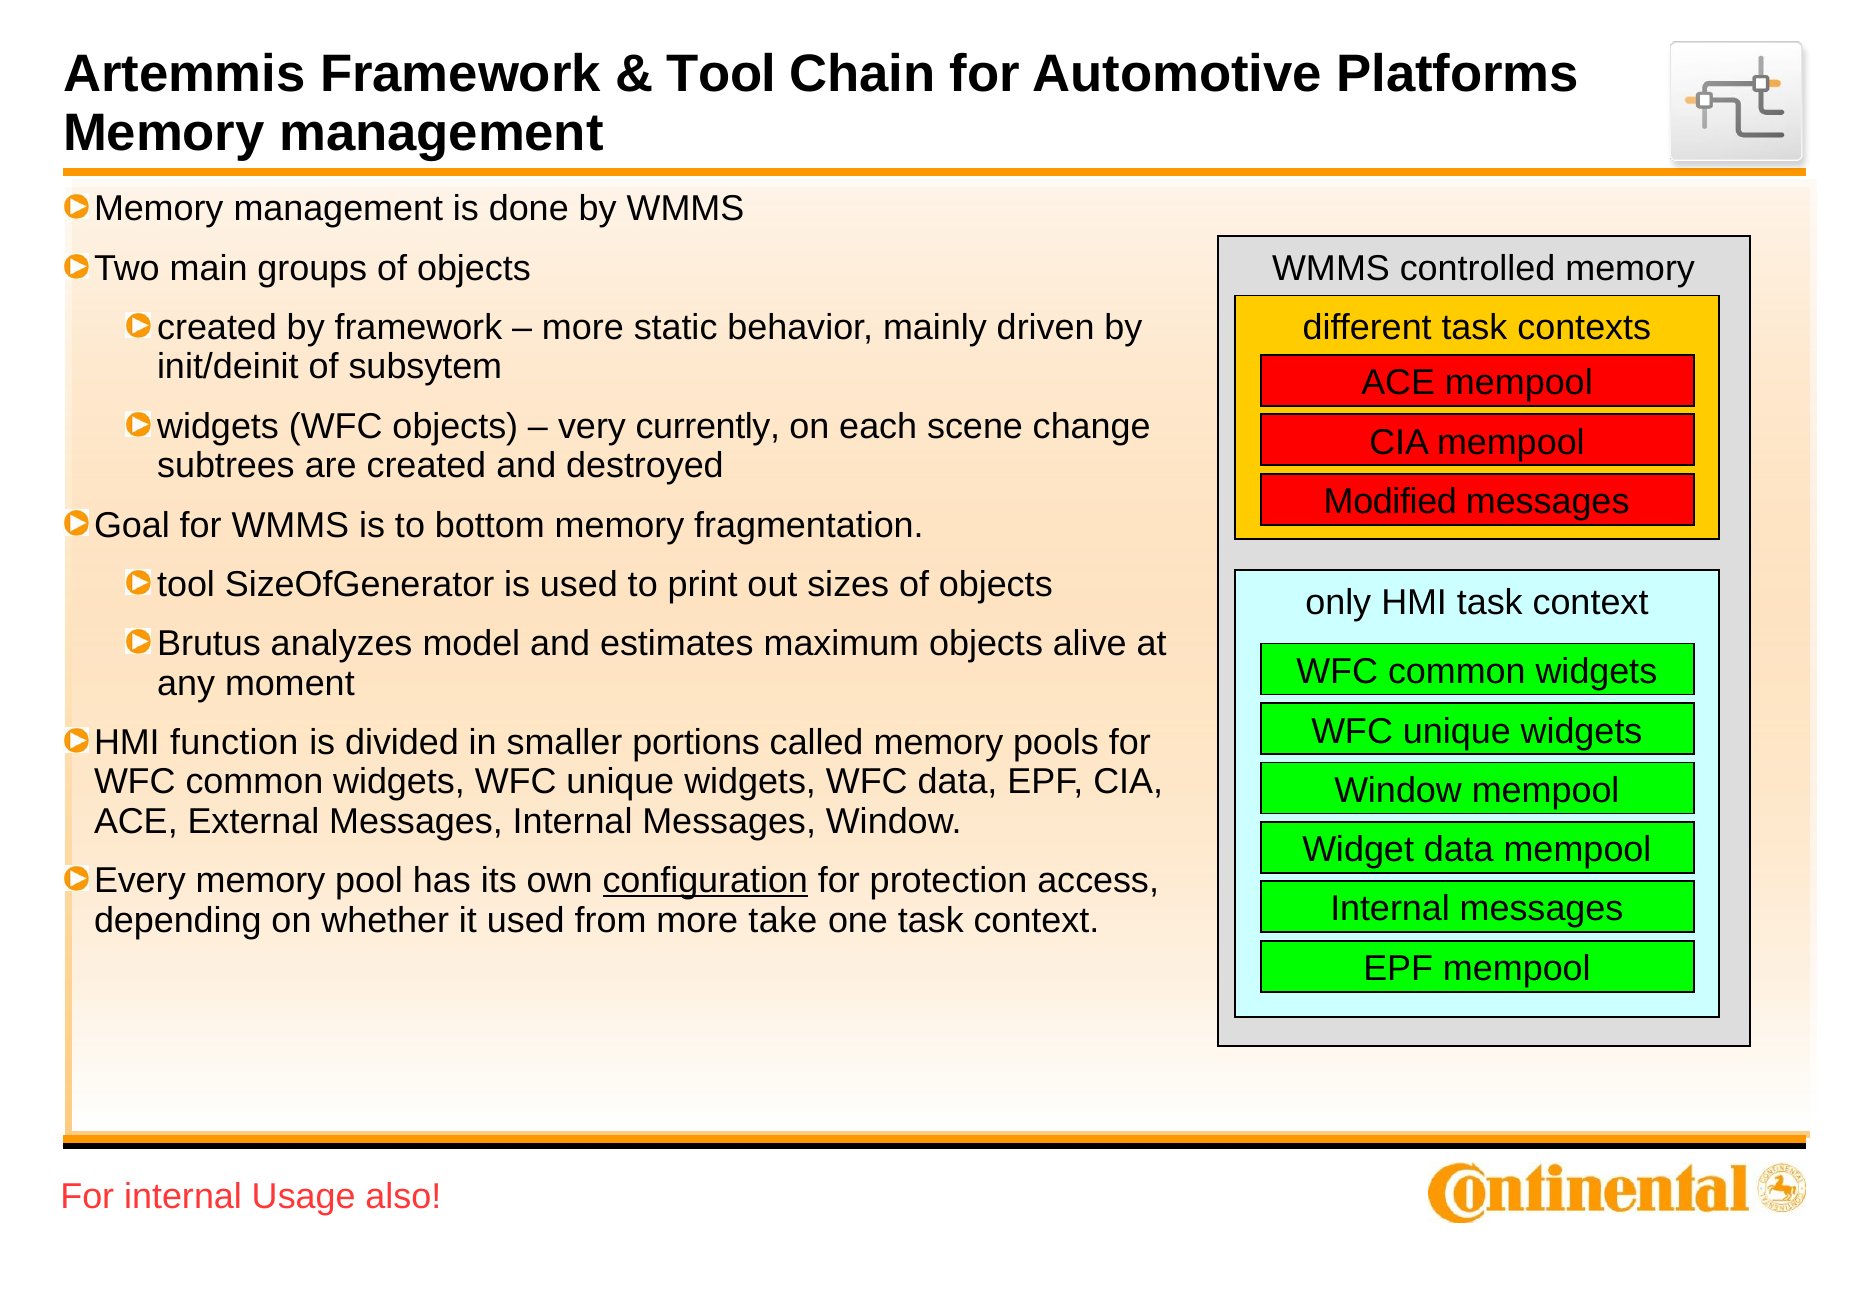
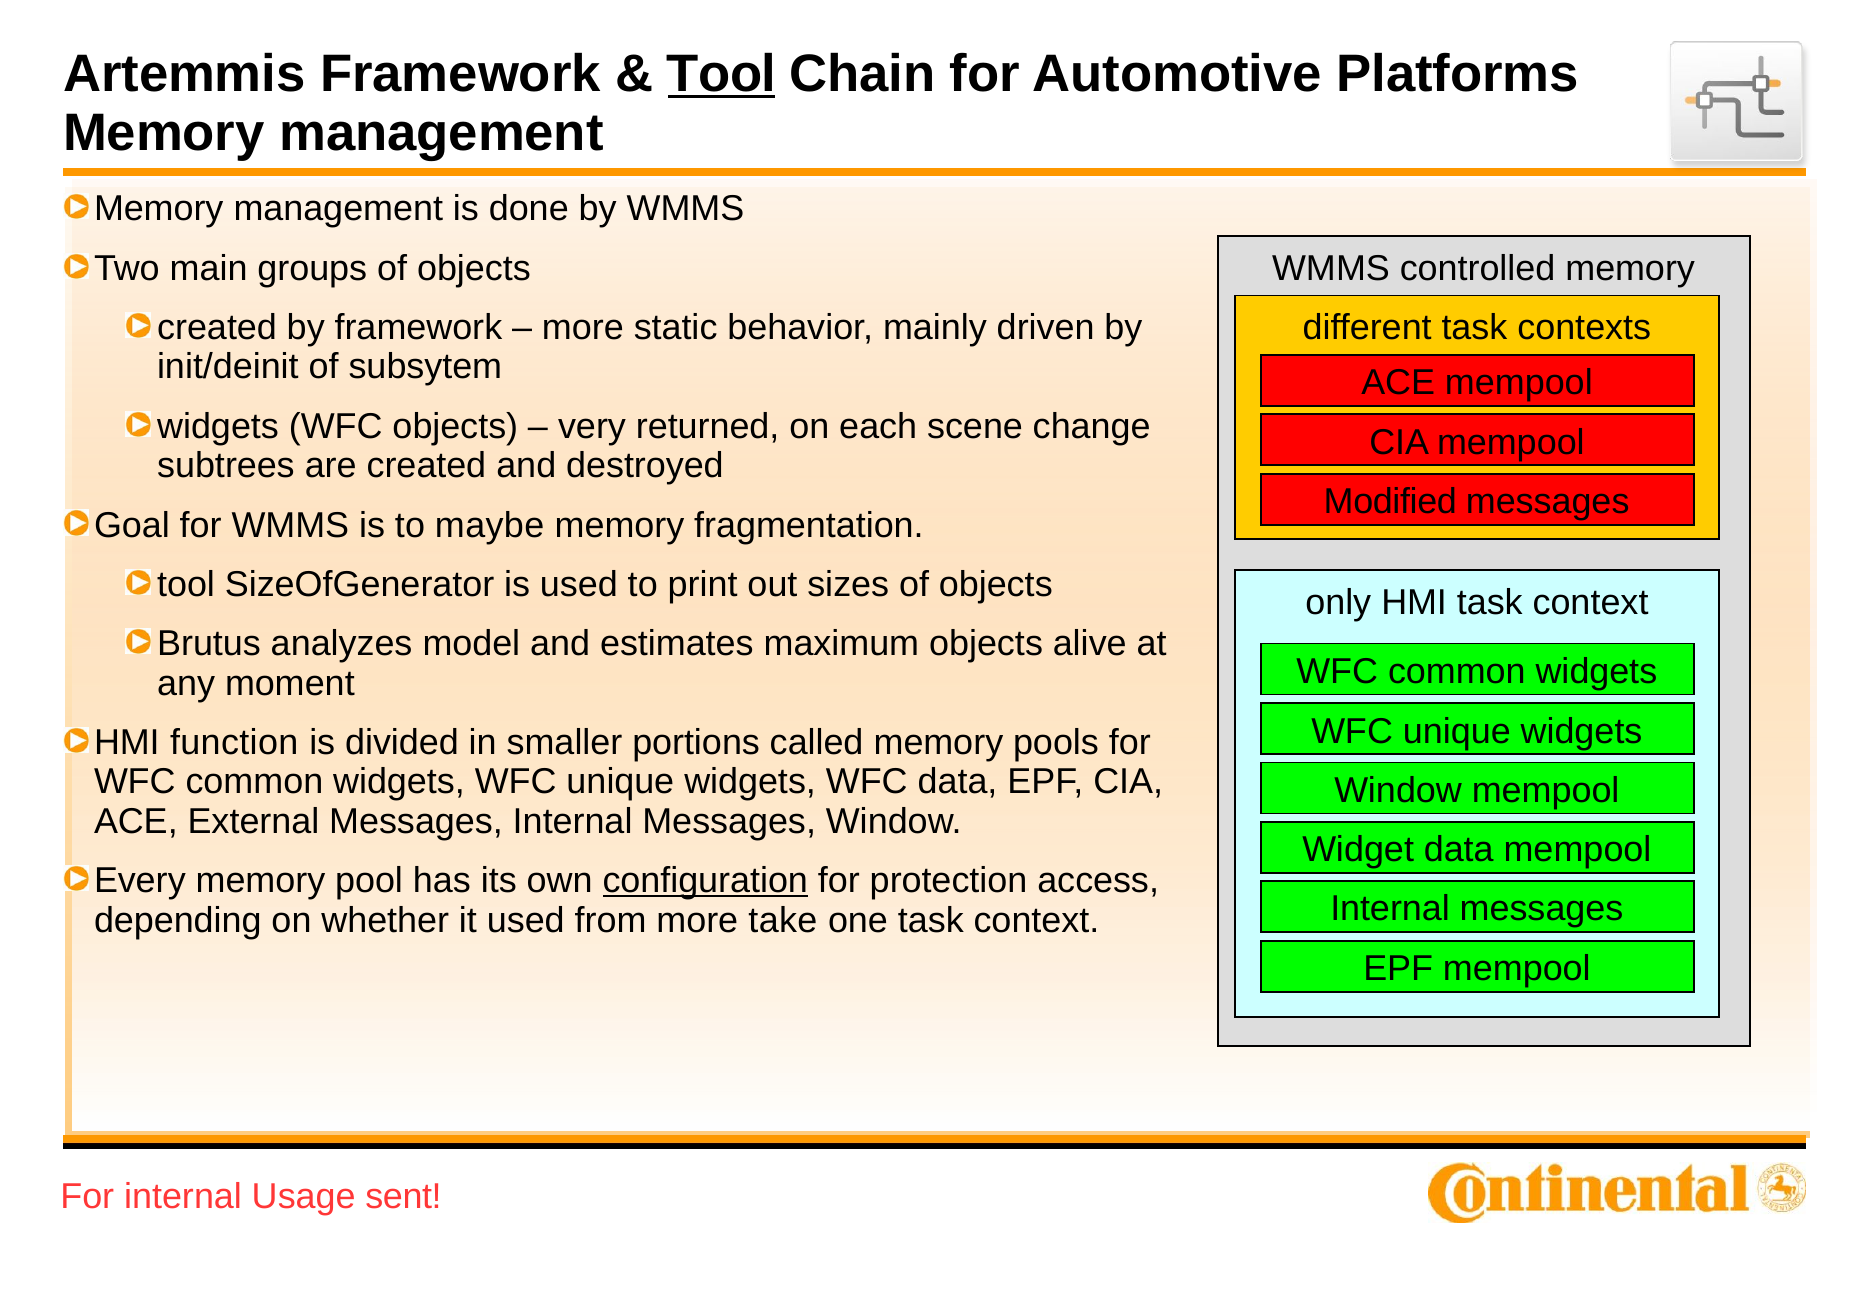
Tool underline: none -> present (722, 74)
currently: currently -> returned (708, 426)
bottom: bottom -> maybe (490, 525)
also: also -> sent (403, 1196)
